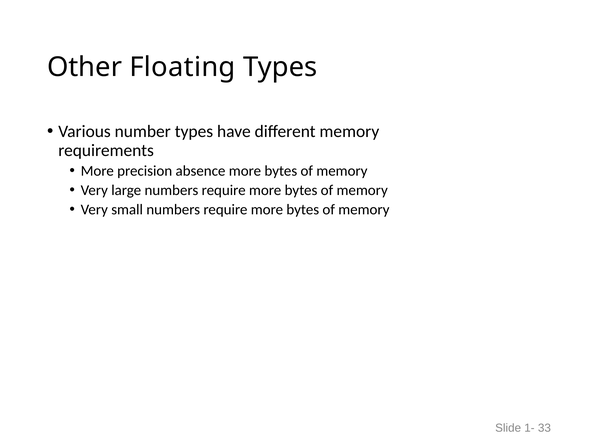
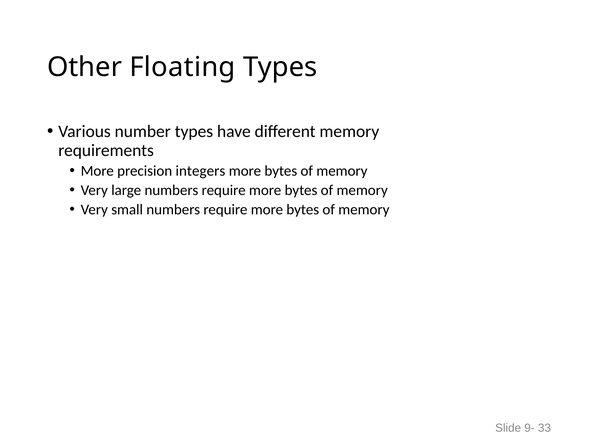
absence: absence -> integers (200, 171)
1-: 1- -> 9- (529, 428)
